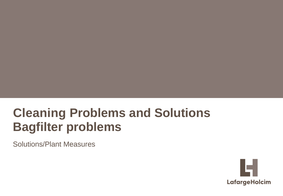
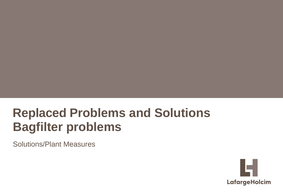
Cleaning: Cleaning -> Replaced (40, 113)
